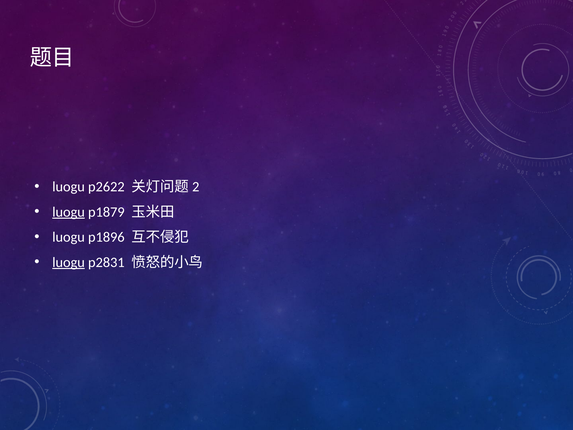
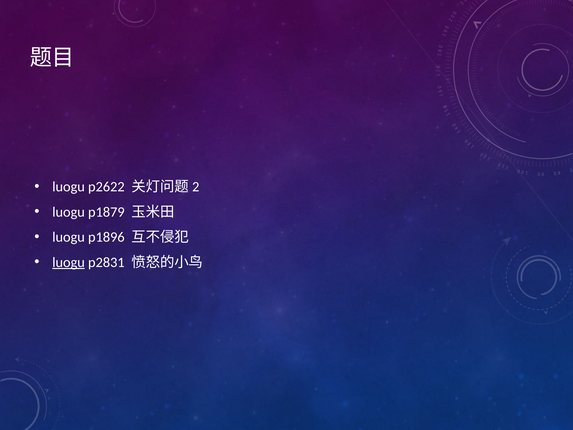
luogu underline: present -> none (69, 212)
